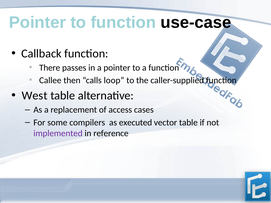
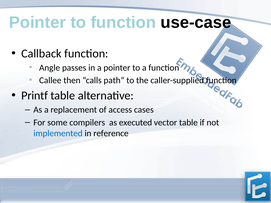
There: There -> Angle (50, 68)
loop: loop -> path (114, 80)
West: West -> Printf (35, 96)
implemented colour: purple -> blue (58, 133)
